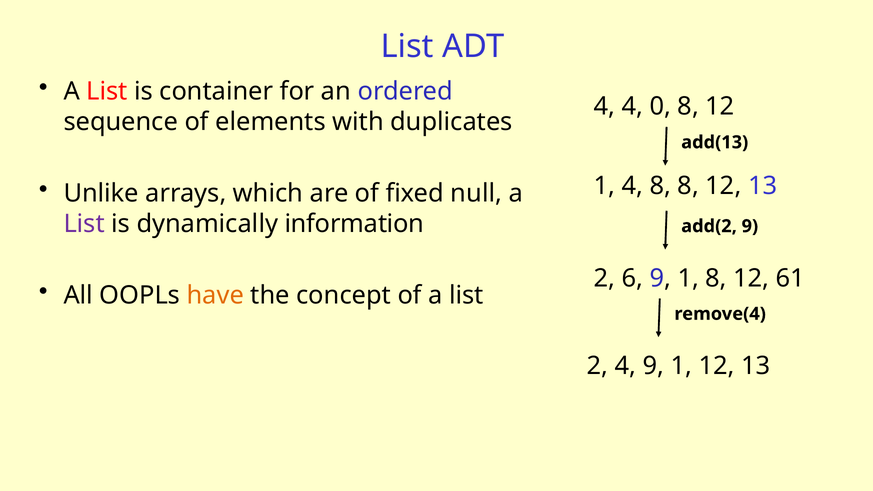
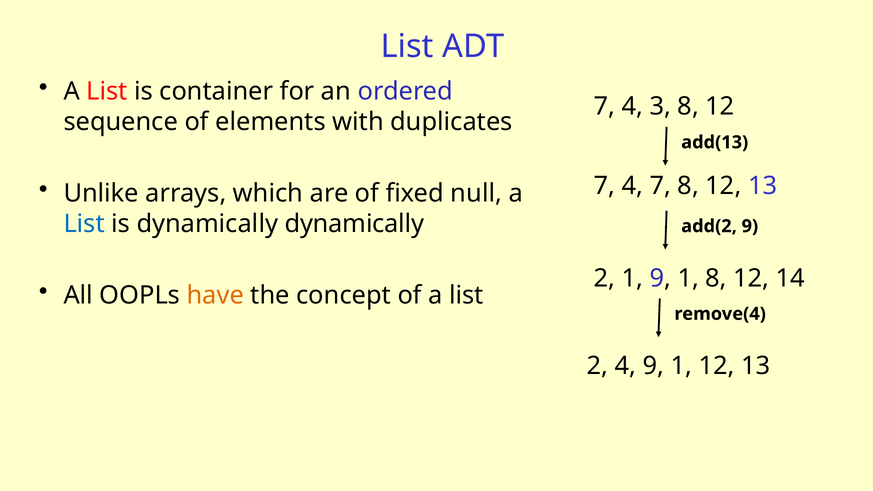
4: 4 -> 7 (604, 106)
0: 0 -> 3 (660, 106)
1: 1 -> 7 (604, 186)
4 8: 8 -> 7 (660, 186)
List colour: purple -> blue (84, 224)
dynamically information: information -> dynamically (354, 224)
2 6: 6 -> 1 (632, 278)
61: 61 -> 14 (790, 278)
